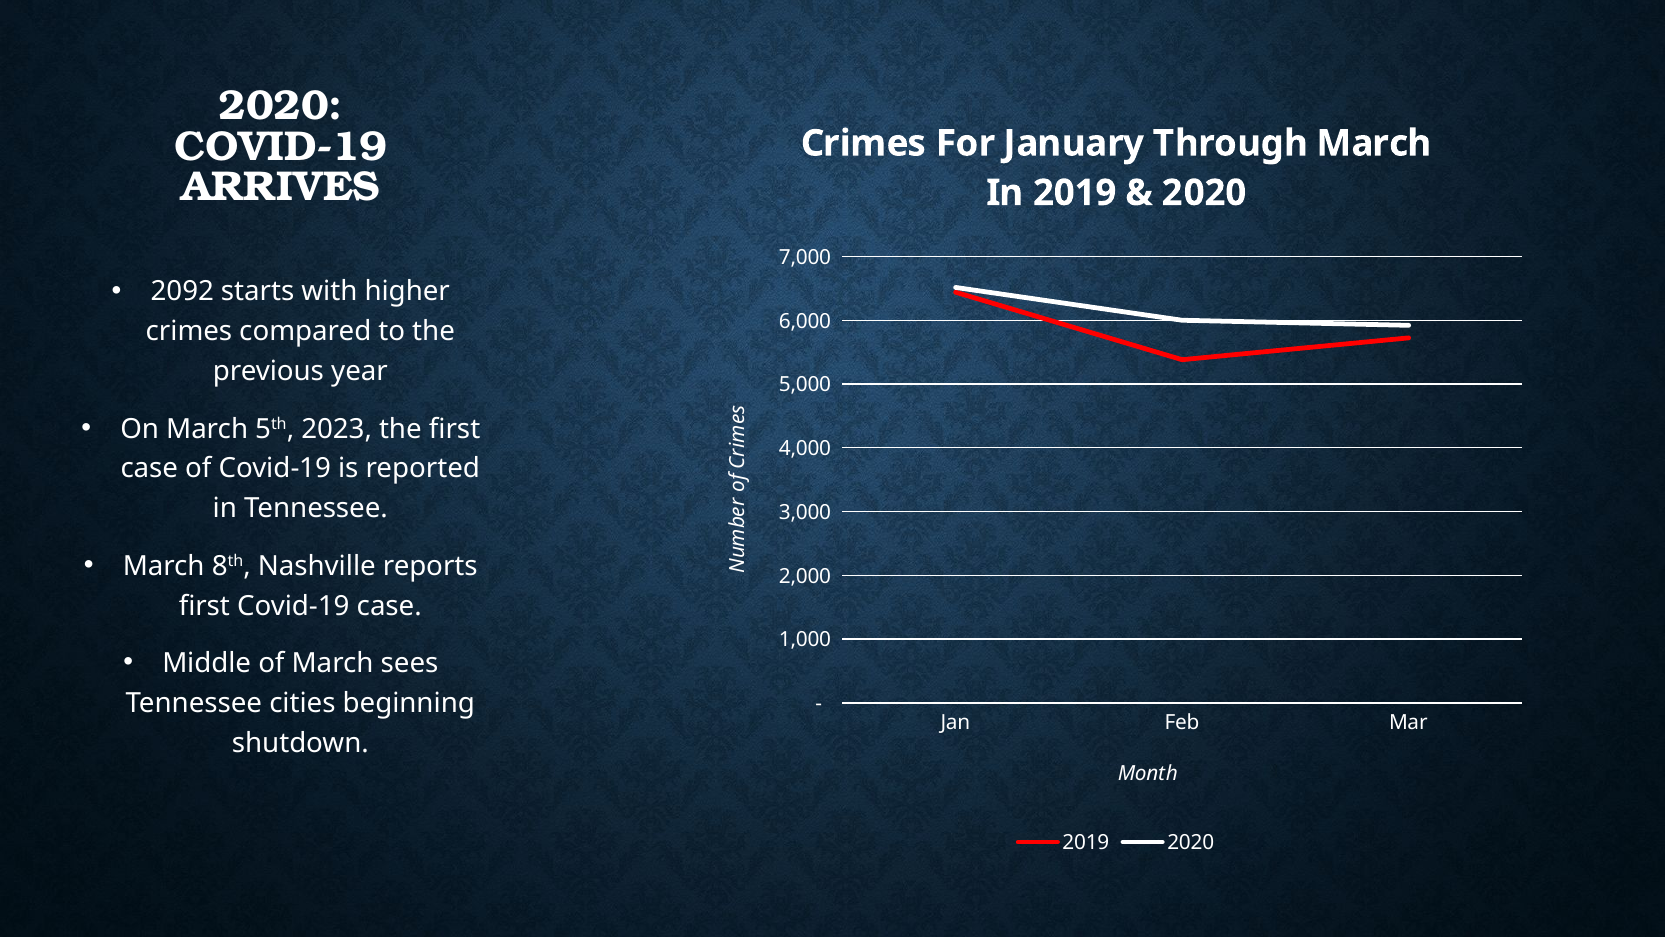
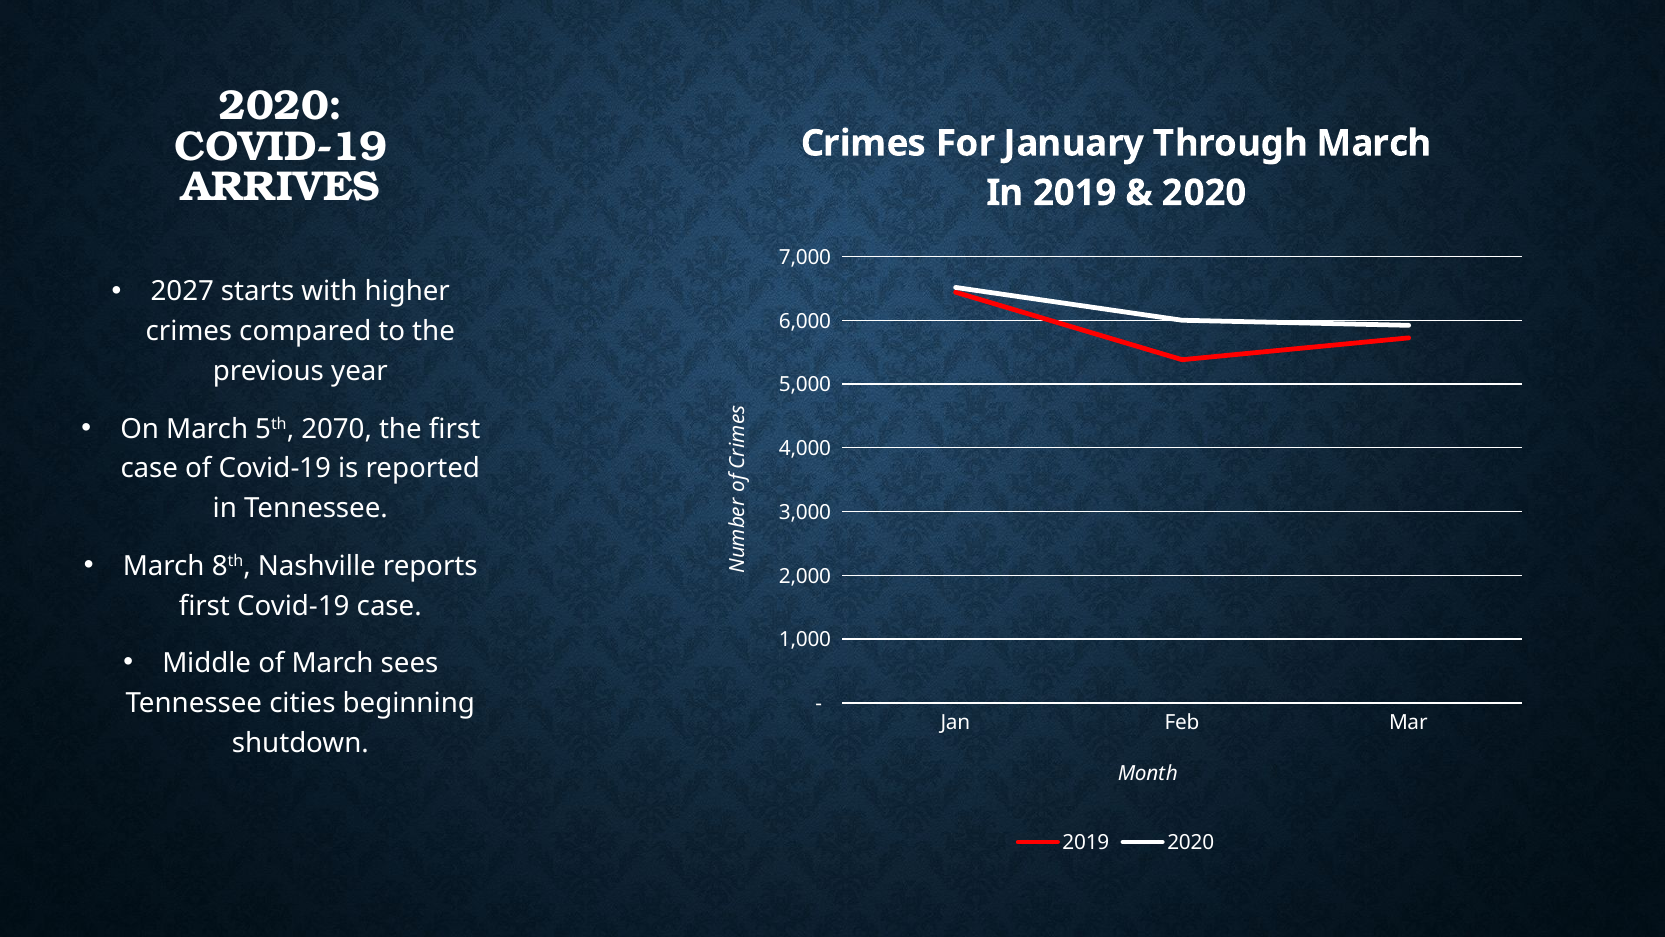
2092: 2092 -> 2027 (182, 292)
2023: 2023 -> 2070 (337, 429)
